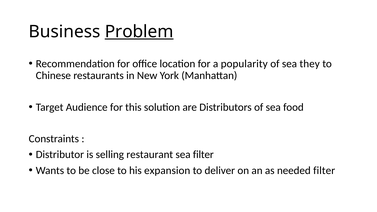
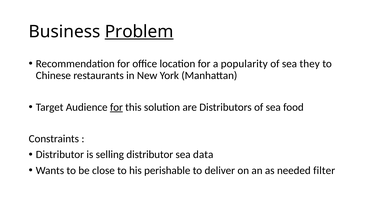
for underline: none -> present (116, 107)
selling restaurant: restaurant -> distributor (150, 155)
sea filter: filter -> data (203, 155)
expansion: expansion -> perishable (167, 170)
